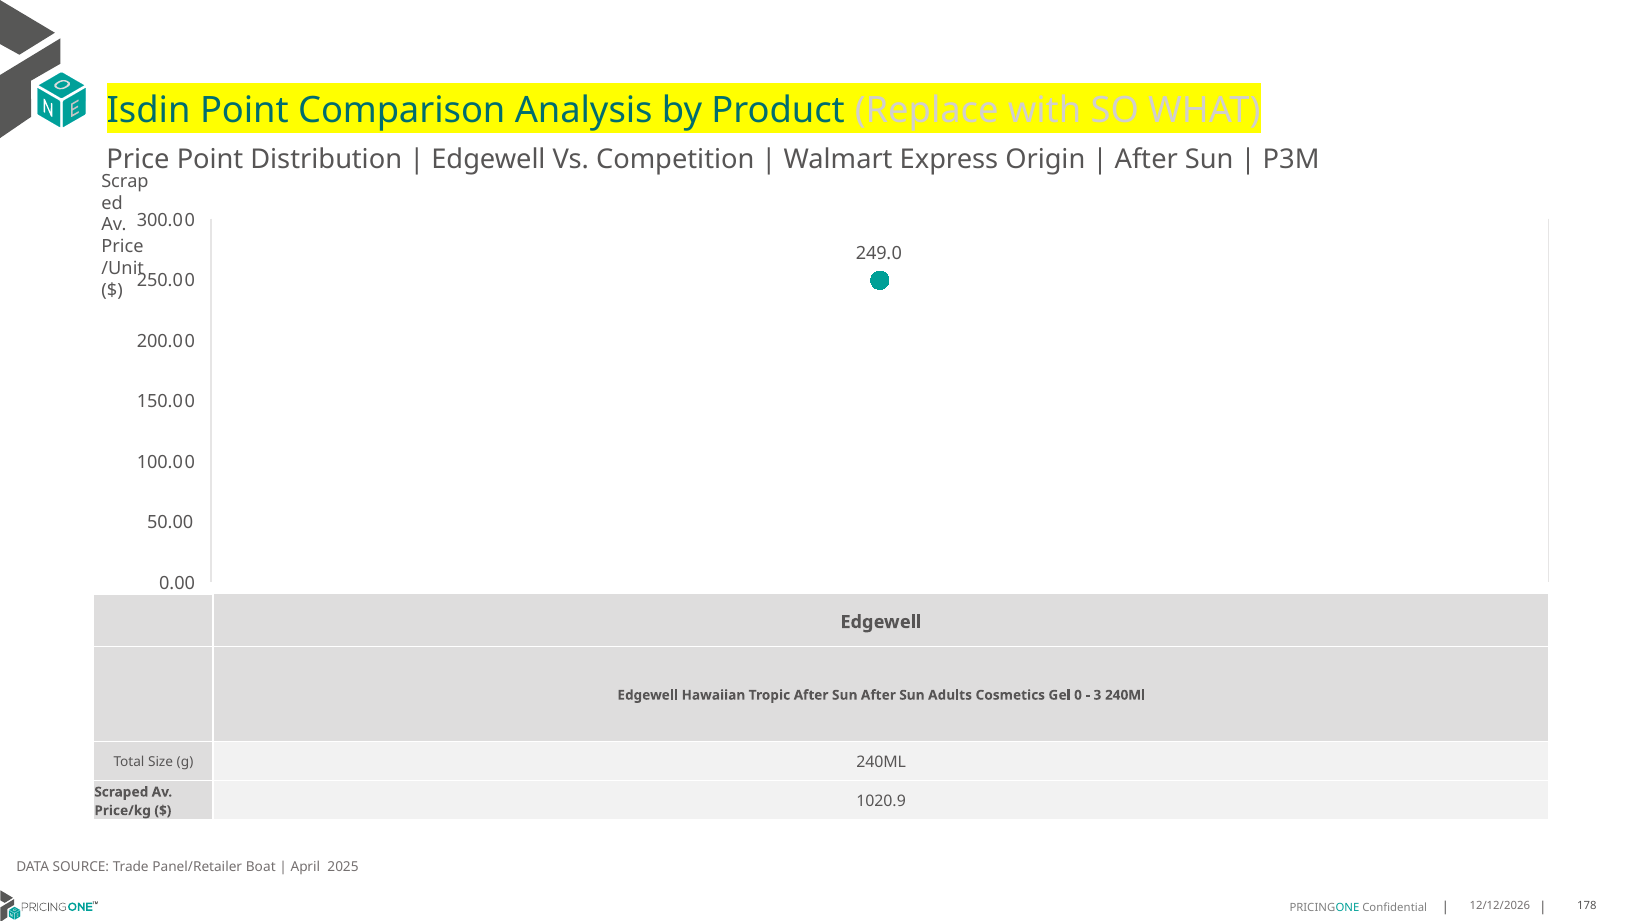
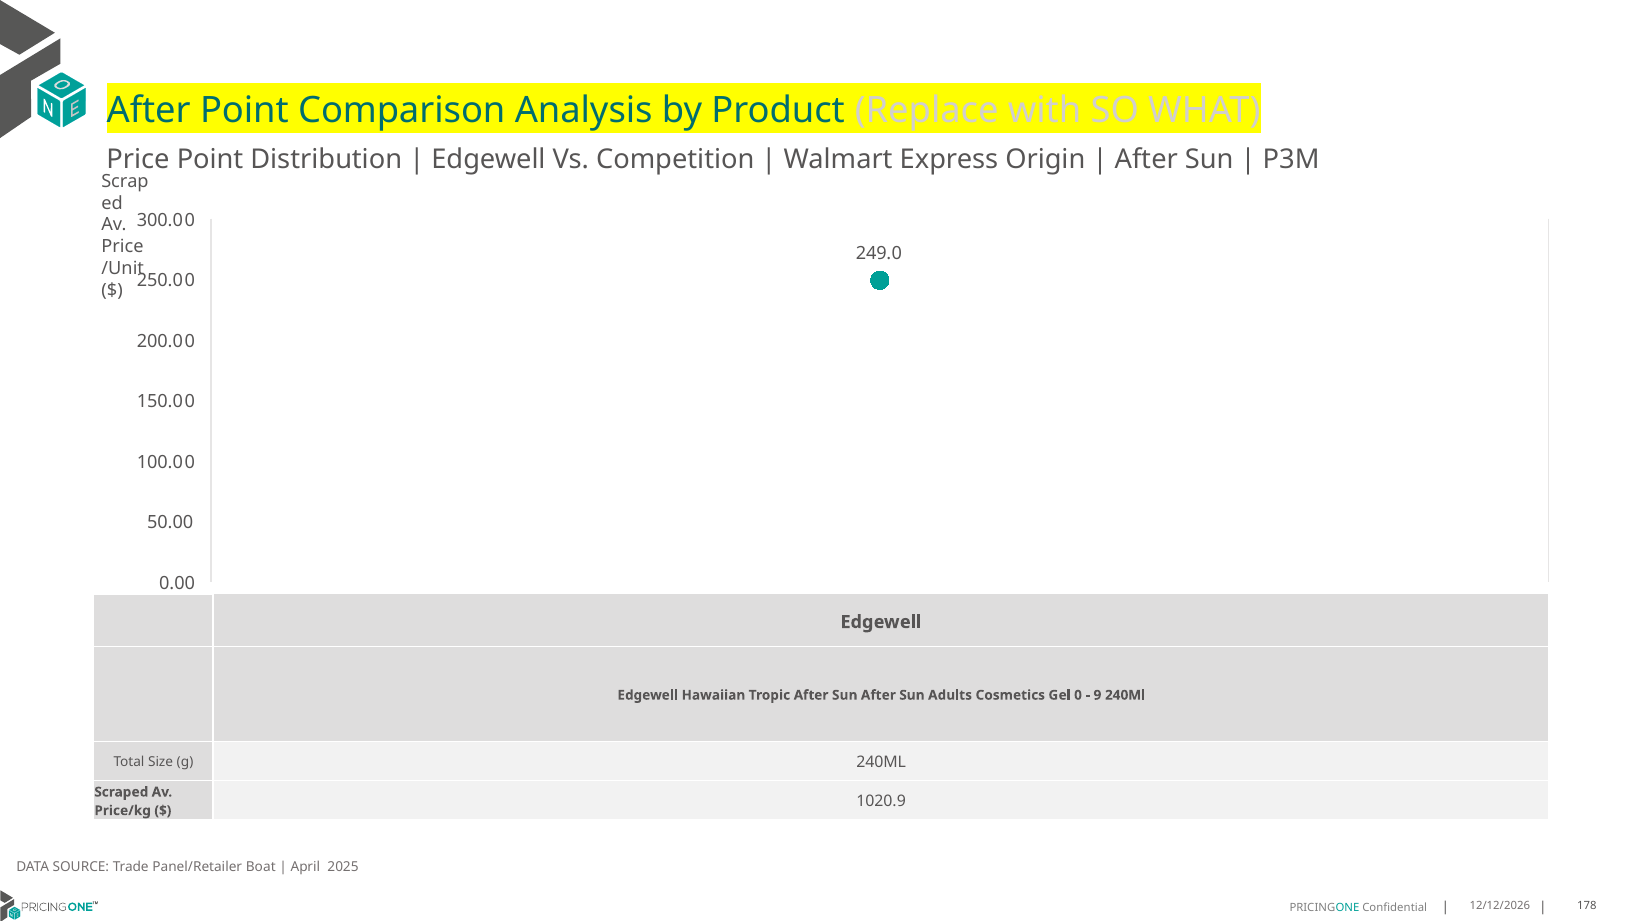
Isdin: Isdin -> After (149, 110)
3: 3 -> 9 (1097, 695)
